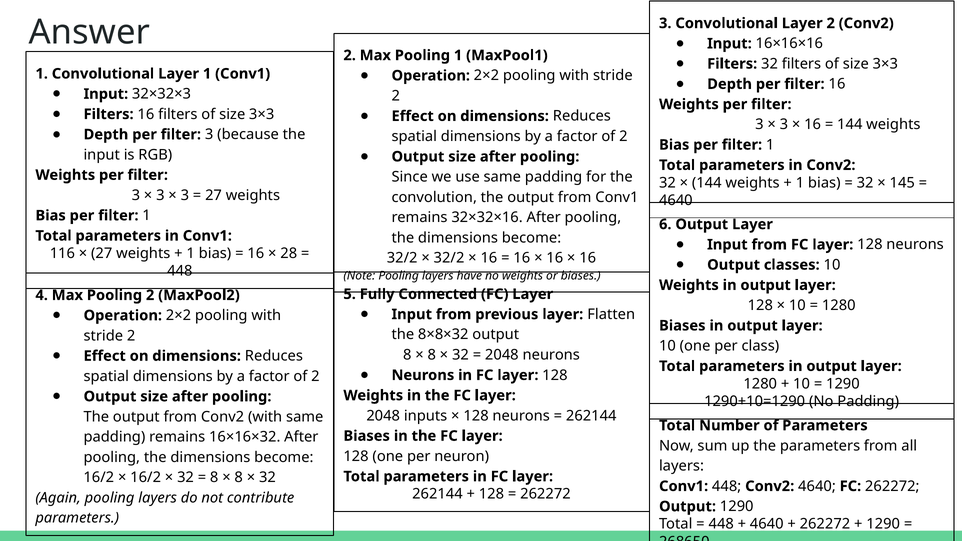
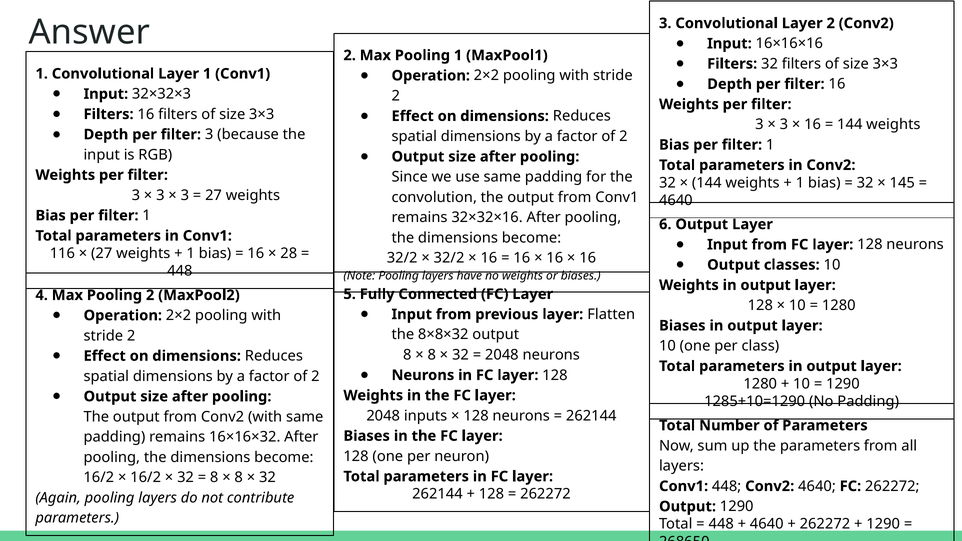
1290+10=1290: 1290+10=1290 -> 1285+10=1290 (755, 402)
